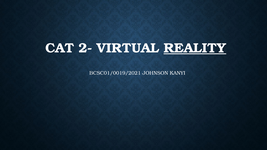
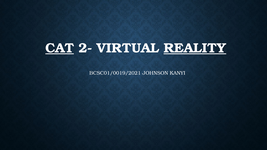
CAT underline: none -> present (60, 48)
